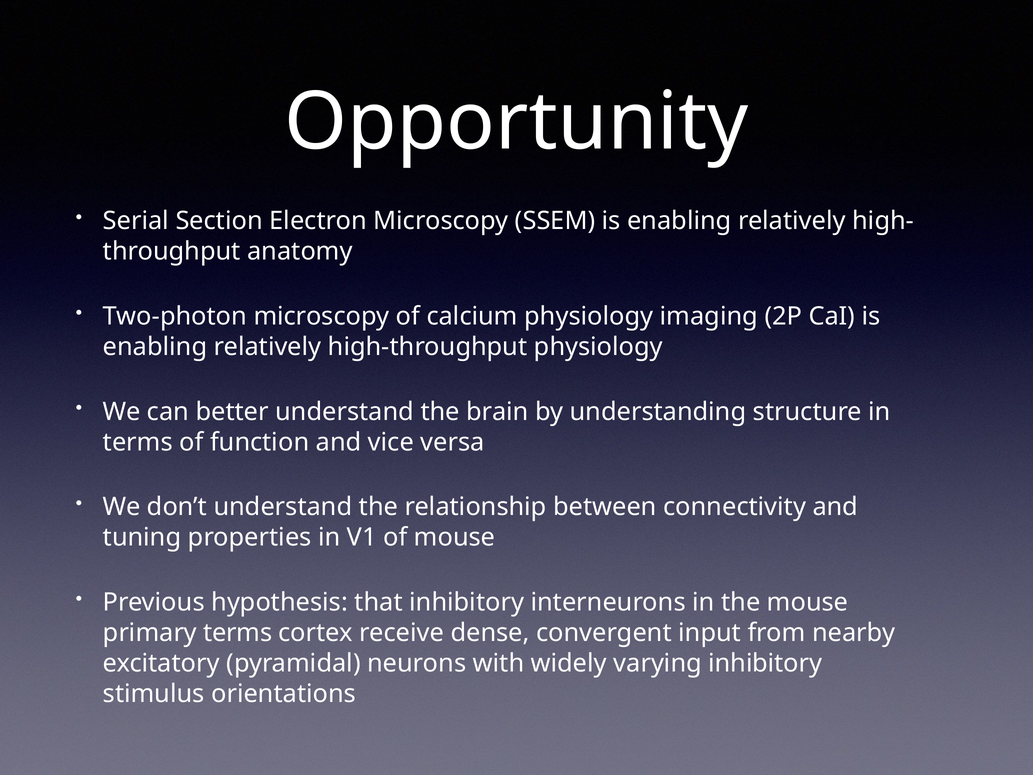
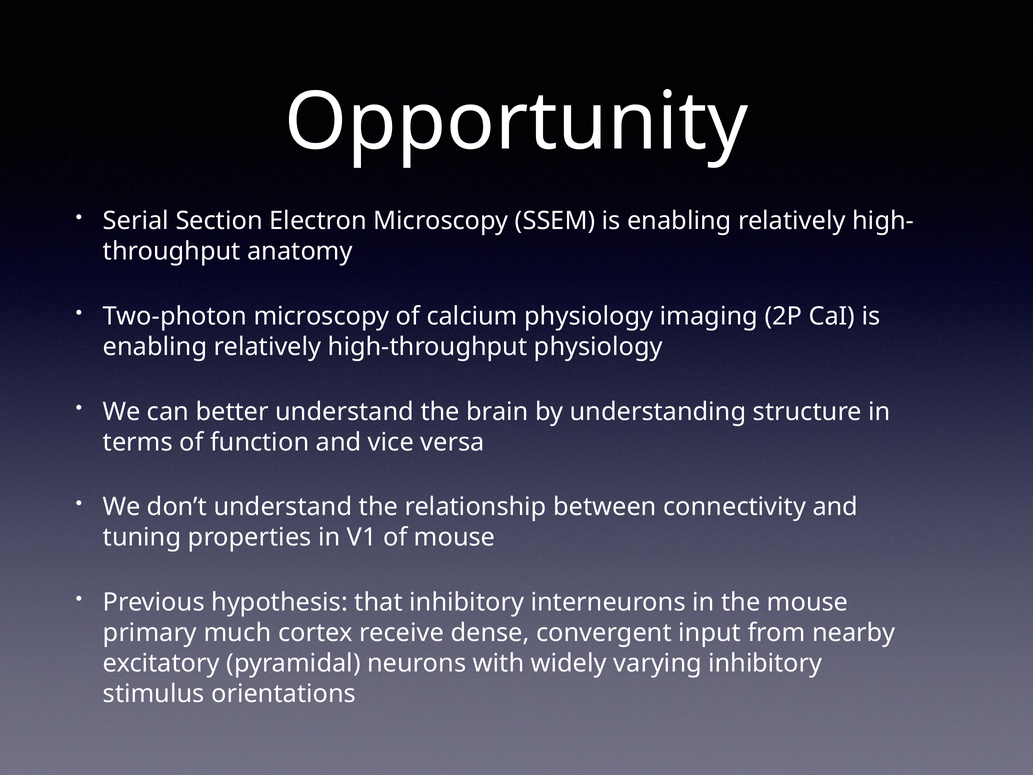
primary terms: terms -> much (237, 633)
